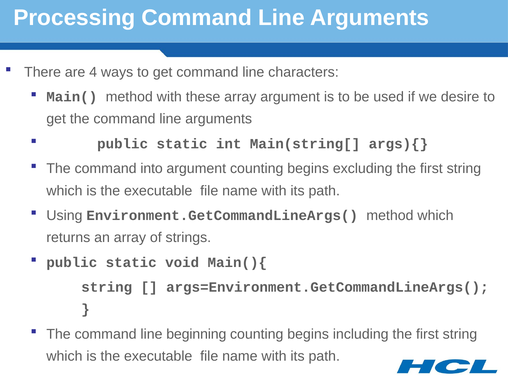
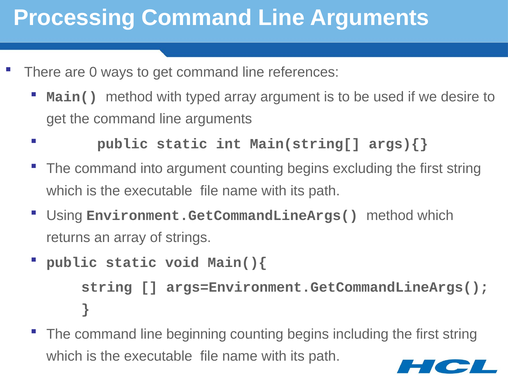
4: 4 -> 0 (93, 72)
characters: characters -> references (304, 72)
these: these -> typed (203, 97)
